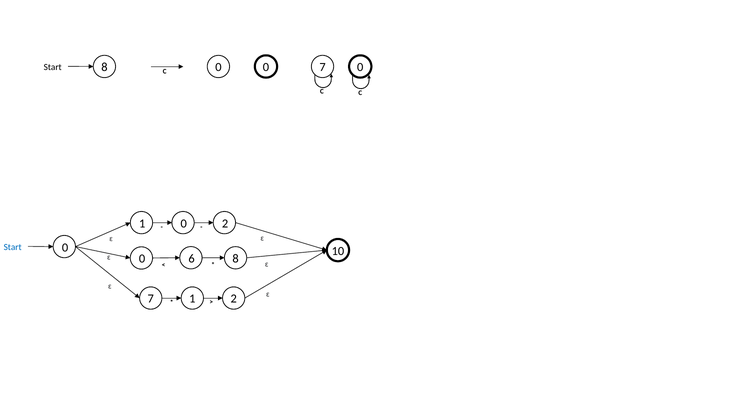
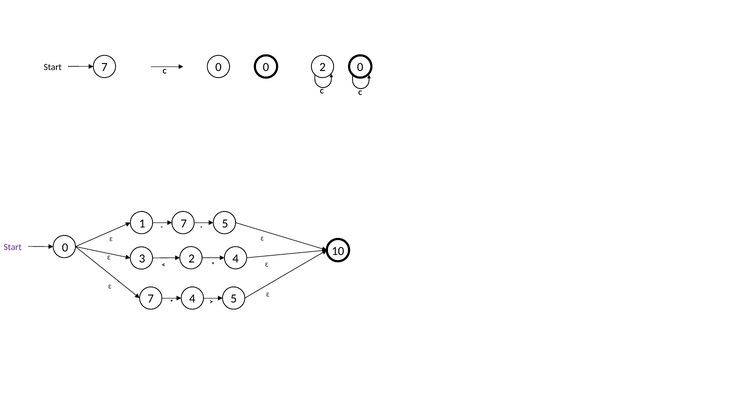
Start 8: 8 -> 7 (104, 67)
0 7: 7 -> 2 (323, 67)
0: 0 -> 7 (184, 223)
2: 2 -> 5 (225, 223)
Start colour: blue -> purple (13, 247)
ε 0: 0 -> 3 (142, 259)
6: 6 -> 2 (192, 259)
8: 8 -> 4 (236, 259)
1: 1 -> 4 (192, 299)
2: 2 -> 5 (234, 299)
